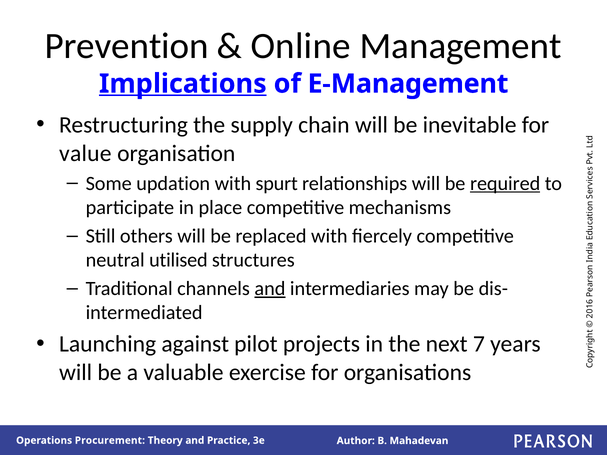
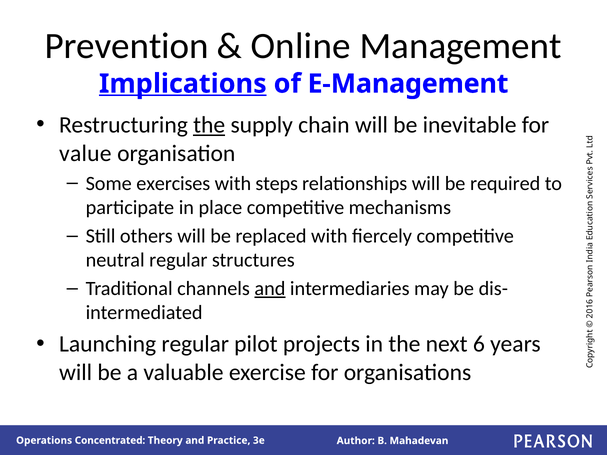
the underline: none -> present (209, 125)
updation: updation -> exercises (173, 183)
spurt: spurt -> steps (277, 183)
required underline: present -> none (505, 183)
neutral utilised: utilised -> regular (178, 260)
Launching against: against -> regular (195, 344)
next 7: 7 -> 6 (479, 344)
Procurement: Procurement -> Concentrated (110, 441)
